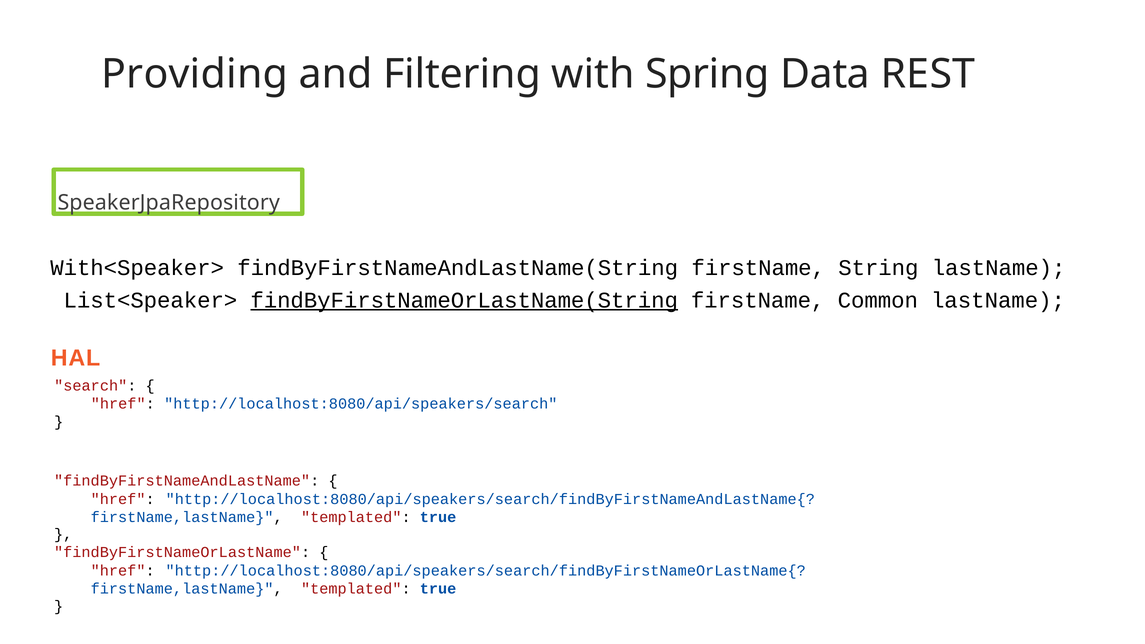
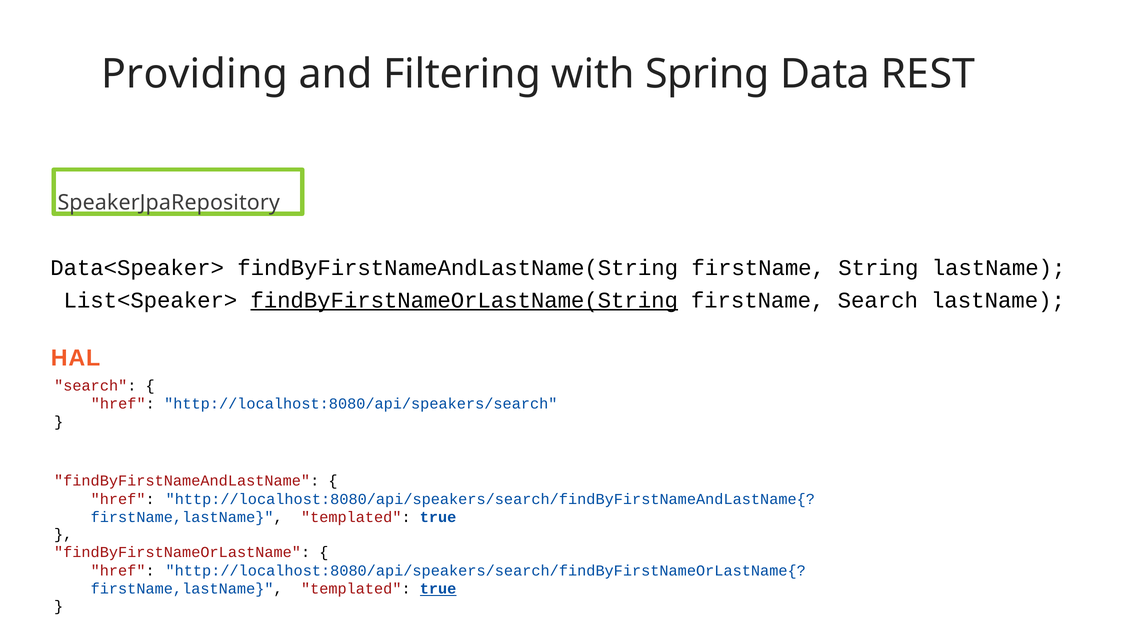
With<Speaker>: With<Speaker> -> Data<Speaker> (137, 268)
firstName Common: Common -> Search (878, 300)
true underline: none -> present (438, 589)
